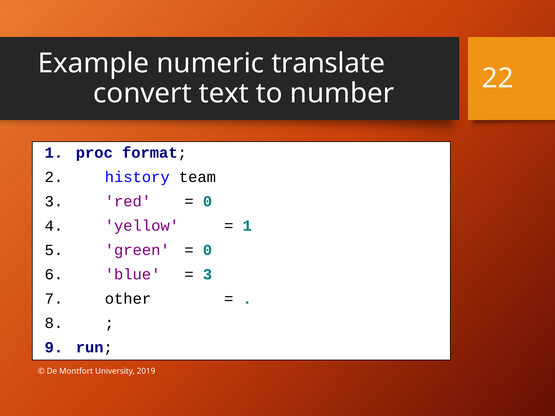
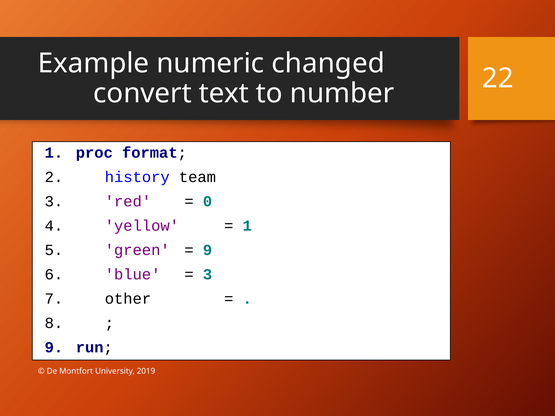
translate: translate -> changed (328, 63)
0: 0 -> 9 (207, 250)
